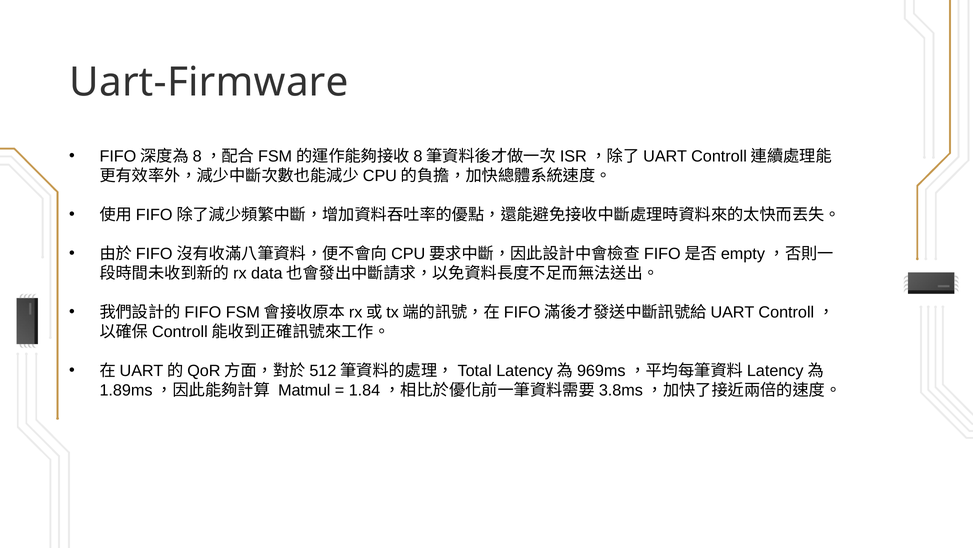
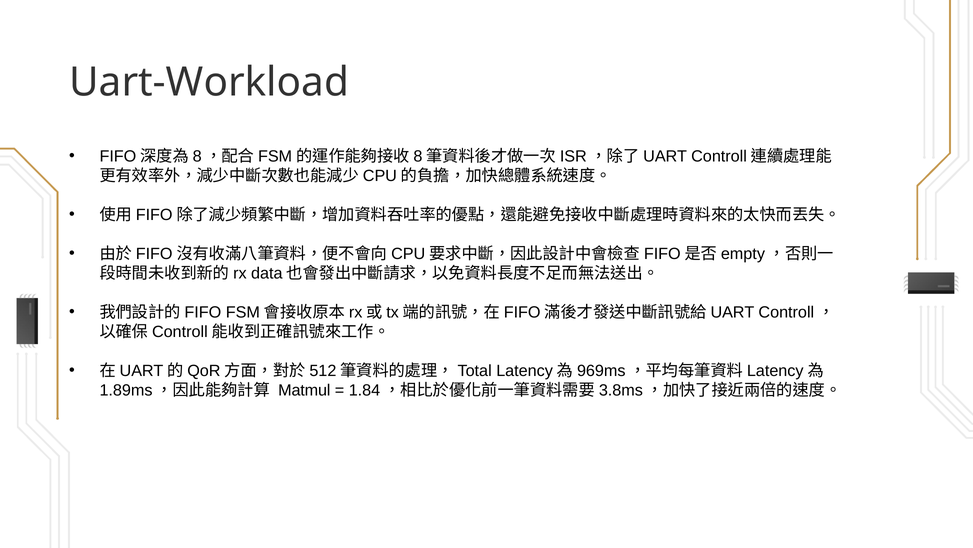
Uart-Firmware: Uart-Firmware -> Uart-Workload (209, 82)
